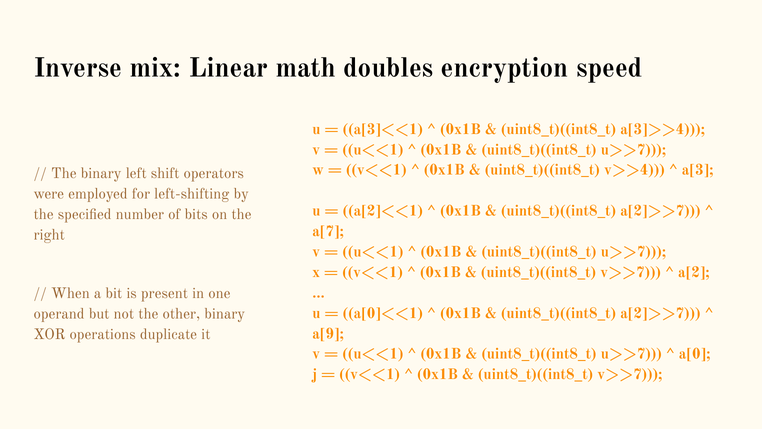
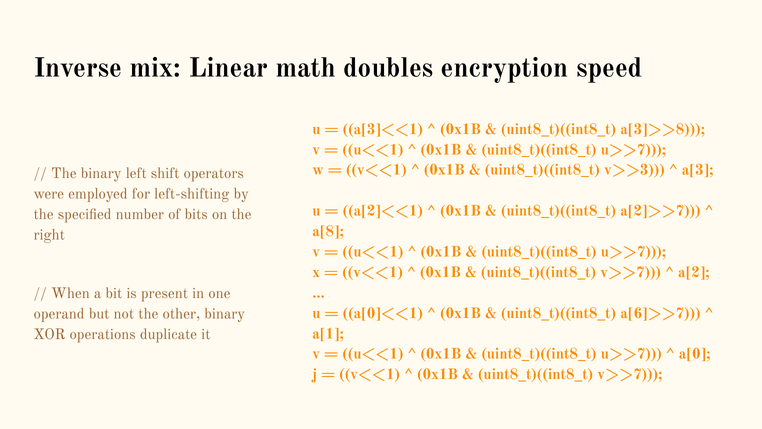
a[3]>>4: a[3]>>4 -> a[3]>>8 (663, 129)
v>>4: v>>4 -> v>>3 (634, 170)
a[7: a[7 -> a[8 (328, 231)
a[2]>>7: a[2]>>7 -> a[6]>>7 (661, 313)
a[9: a[9 -> a[1 (328, 333)
